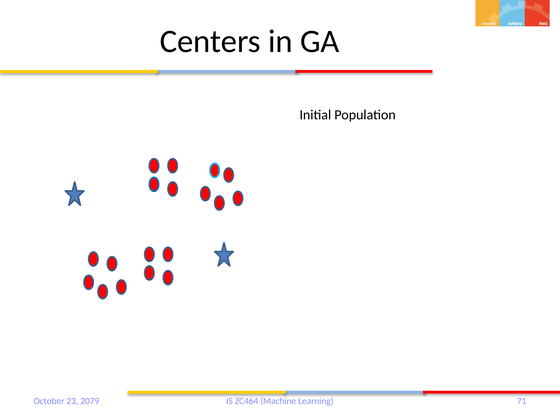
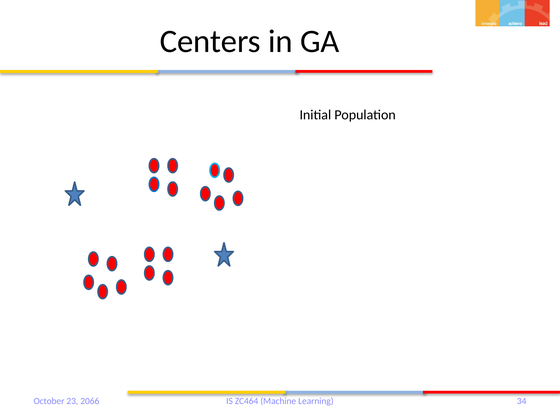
71: 71 -> 34 (522, 401)
2079: 2079 -> 2066 (90, 401)
